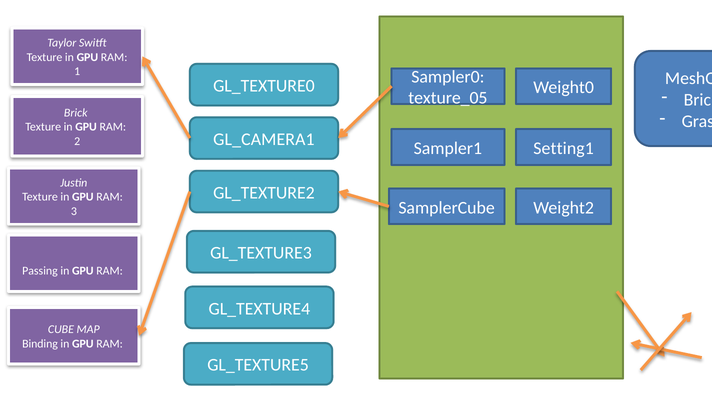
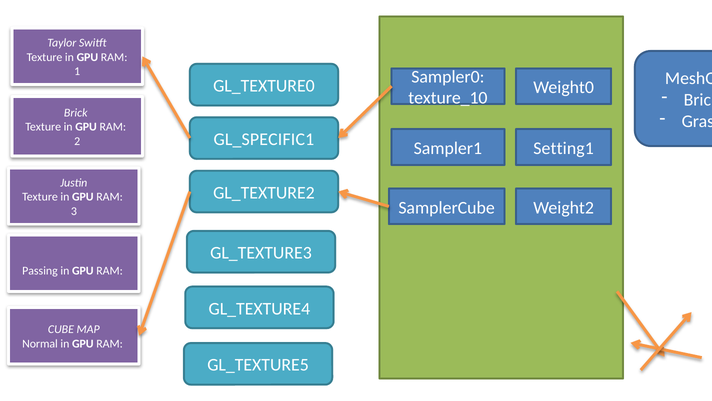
texture_05: texture_05 -> texture_10 (448, 98)
GL_CAMERA1: GL_CAMERA1 -> GL_SPECIFIC1 (264, 139)
Binding: Binding -> Normal (40, 343)
